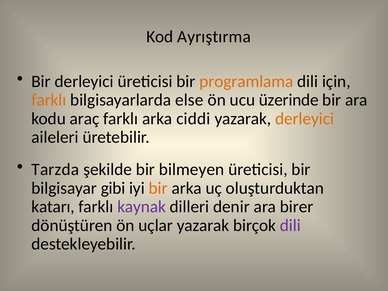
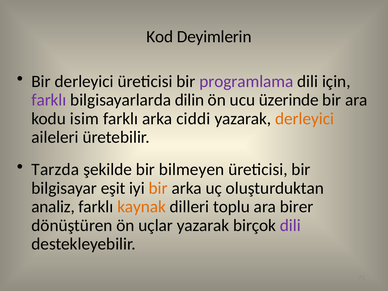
Ayrıştırma: Ayrıştırma -> Deyimlerin (214, 37)
programlama colour: orange -> purple (246, 81)
farklı colour: orange -> purple (49, 100)
else: else -> dilin (189, 100)
araç: araç -> isim (84, 119)
gibi: gibi -> eşit (113, 188)
katarı: katarı -> analiz (53, 207)
kaynak colour: purple -> orange (142, 207)
denir: denir -> toplu (231, 207)
